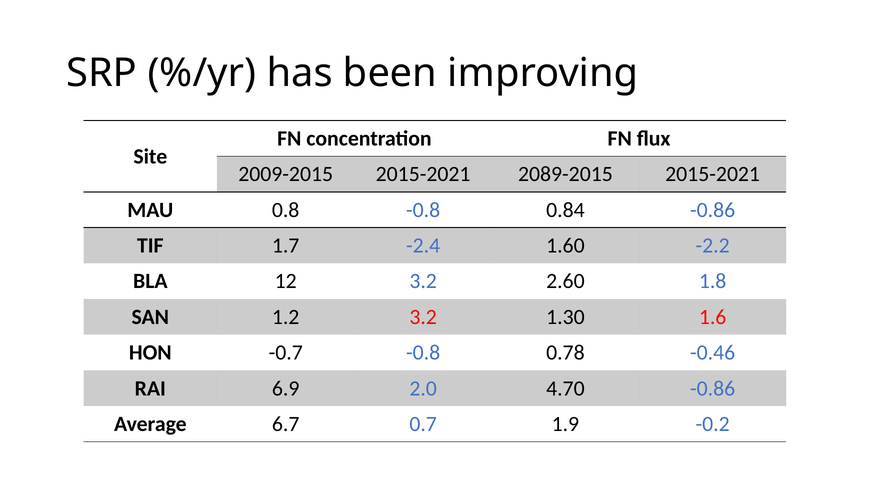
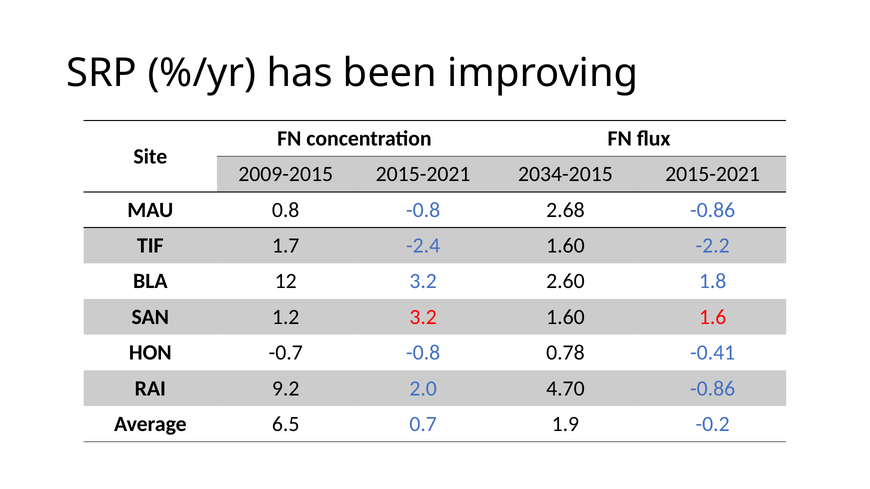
2089-2015: 2089-2015 -> 2034-2015 (565, 174)
0.84: 0.84 -> 2.68 (565, 210)
3.2 1.30: 1.30 -> 1.60 (565, 317)
-0.46: -0.46 -> -0.41 (713, 353)
6.9: 6.9 -> 9.2 (286, 389)
6.7: 6.7 -> 6.5 (286, 424)
